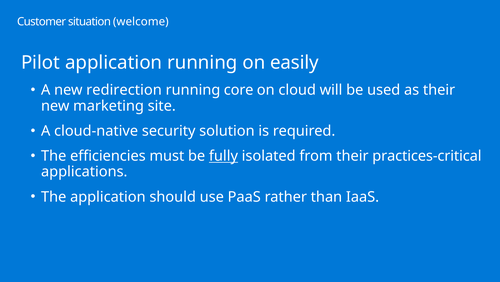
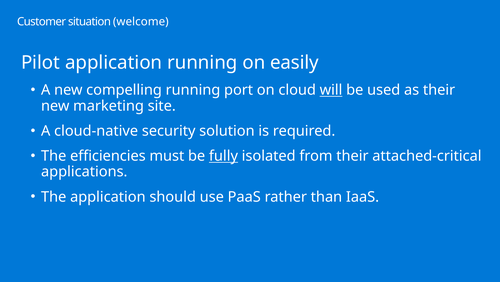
redirection: redirection -> compelling (124, 90)
core: core -> port (239, 90)
will underline: none -> present (331, 90)
practices-critical: practices-critical -> attached-critical (427, 156)
